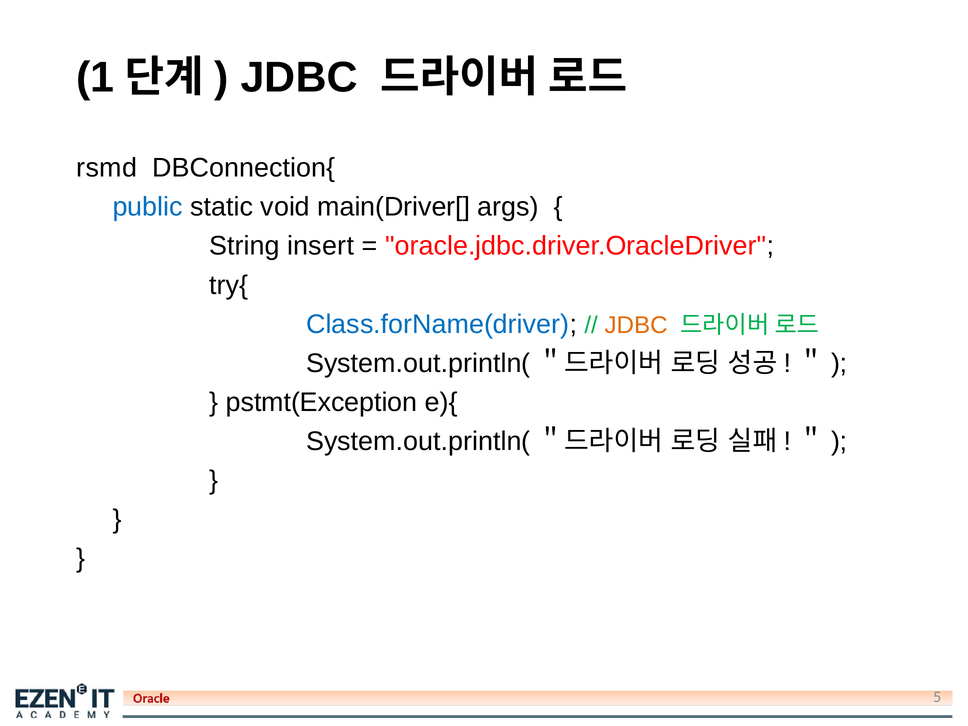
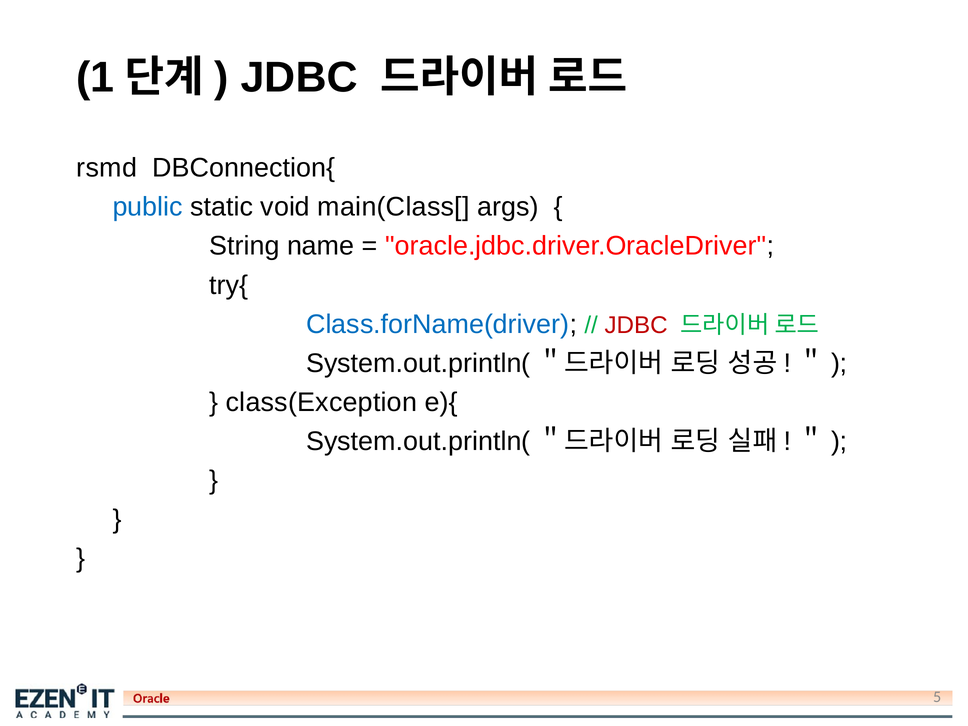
main(Driver[: main(Driver[ -> main(Class[ (394, 207)
insert: insert -> name (321, 246)
JDBC colour: orange -> red (636, 325)
pstmt(Exception: pstmt(Exception -> class(Exception (321, 402)
